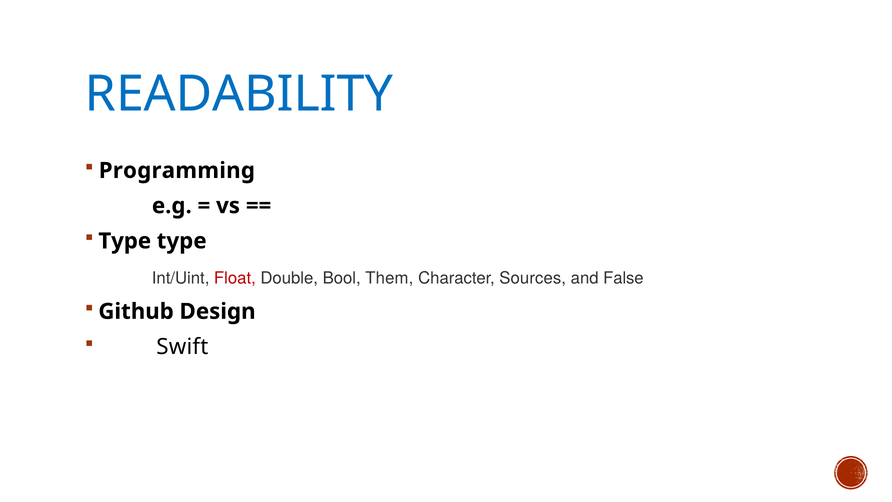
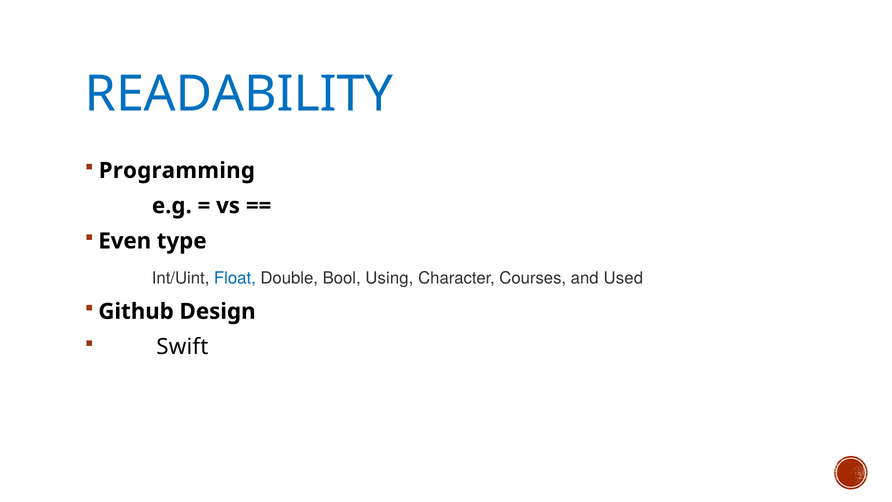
Type: Type -> Even (125, 241)
Float colour: red -> blue (235, 278)
Them: Them -> Using (389, 278)
Sources: Sources -> Courses (533, 278)
False: False -> Used (623, 278)
